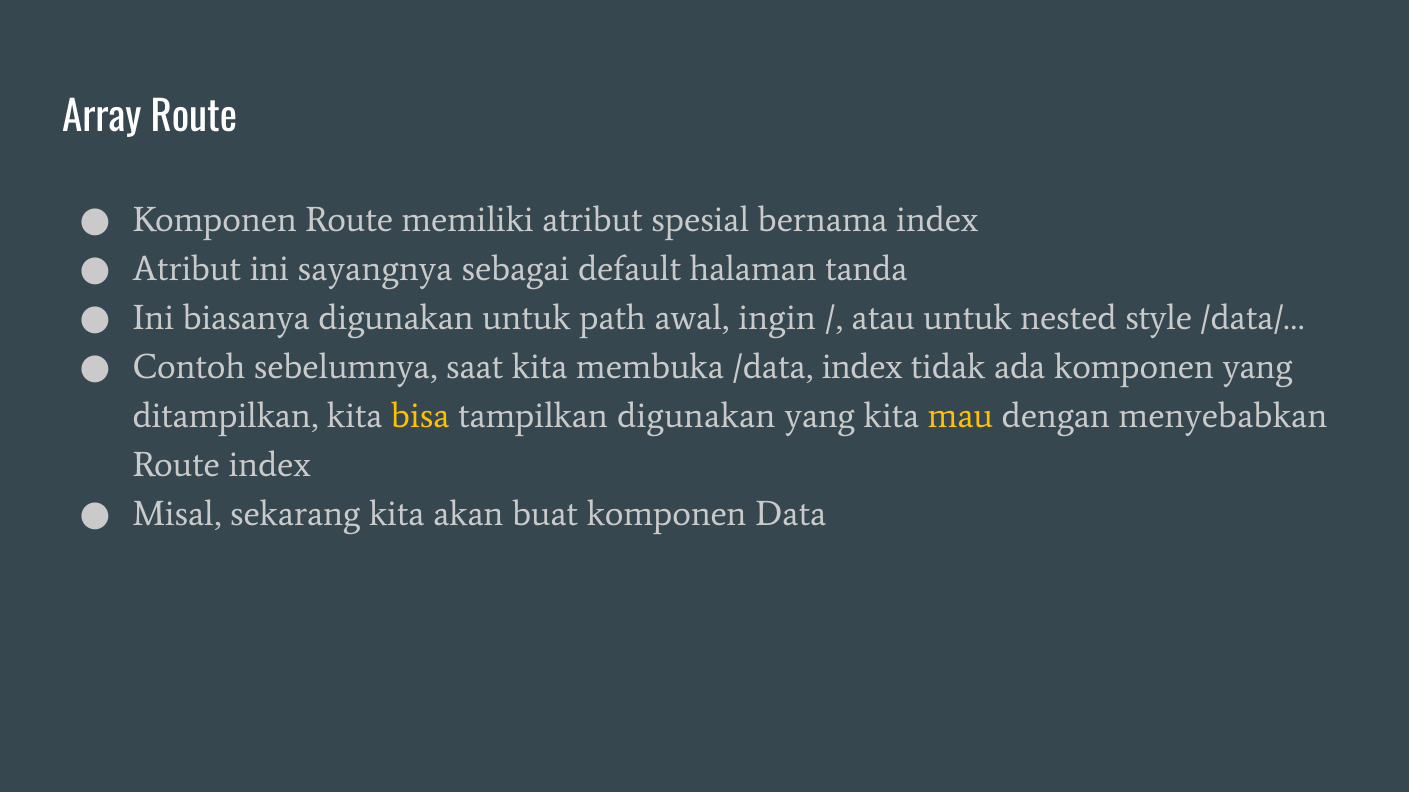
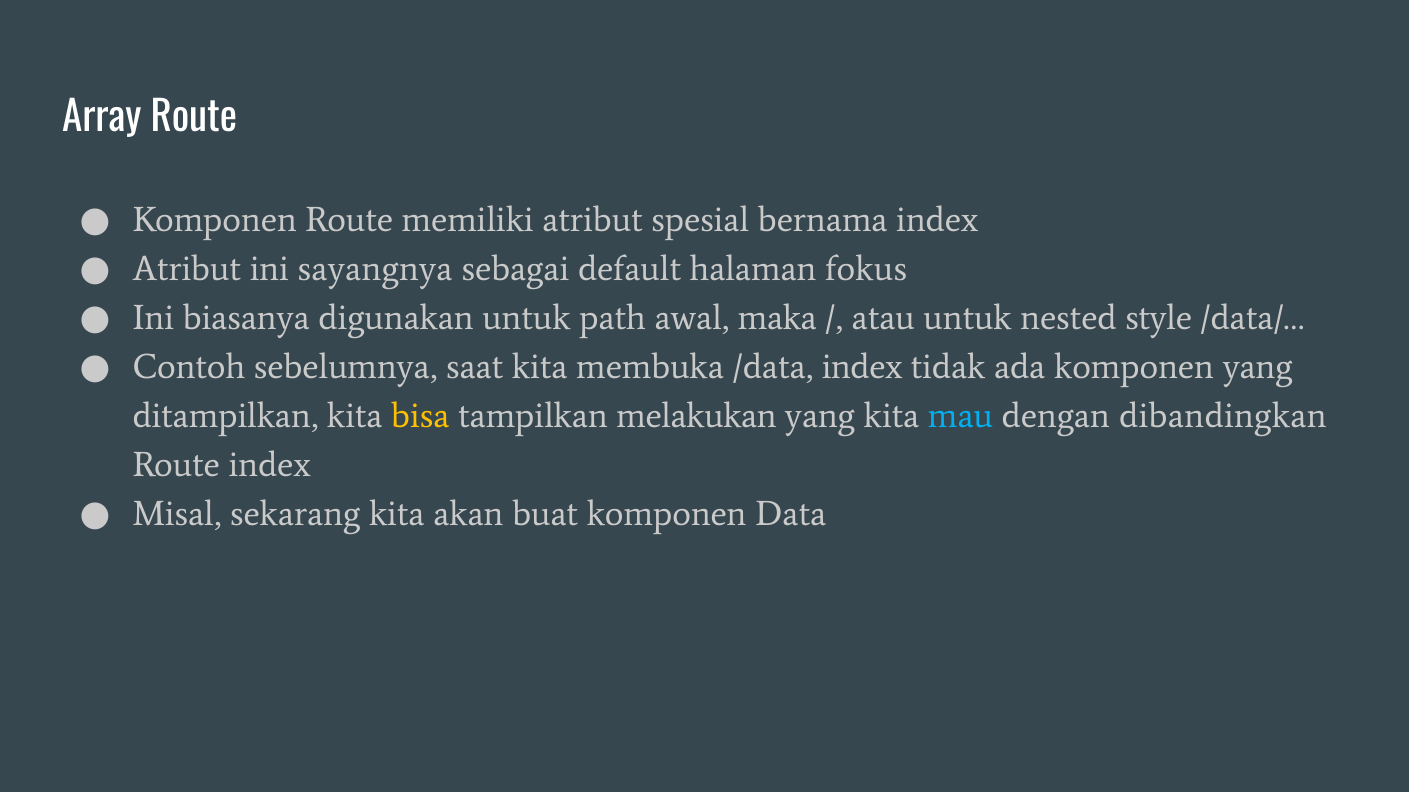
tanda: tanda -> fokus (866, 269)
ingin: ingin -> maka (777, 318)
tampilkan digunakan: digunakan -> melakukan (697, 416)
mau colour: yellow -> light blue (960, 416)
menyebabkan: menyebabkan -> dibandingkan (1223, 416)
